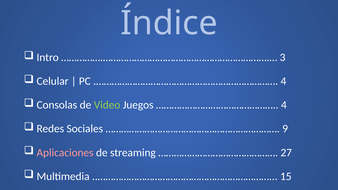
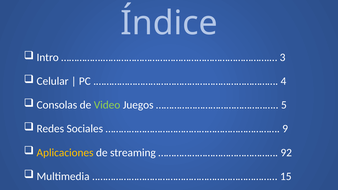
4: 4 -> 5 (284, 105)
Aplicaciones colour: pink -> yellow (65, 153)
27: 27 -> 92 (286, 153)
